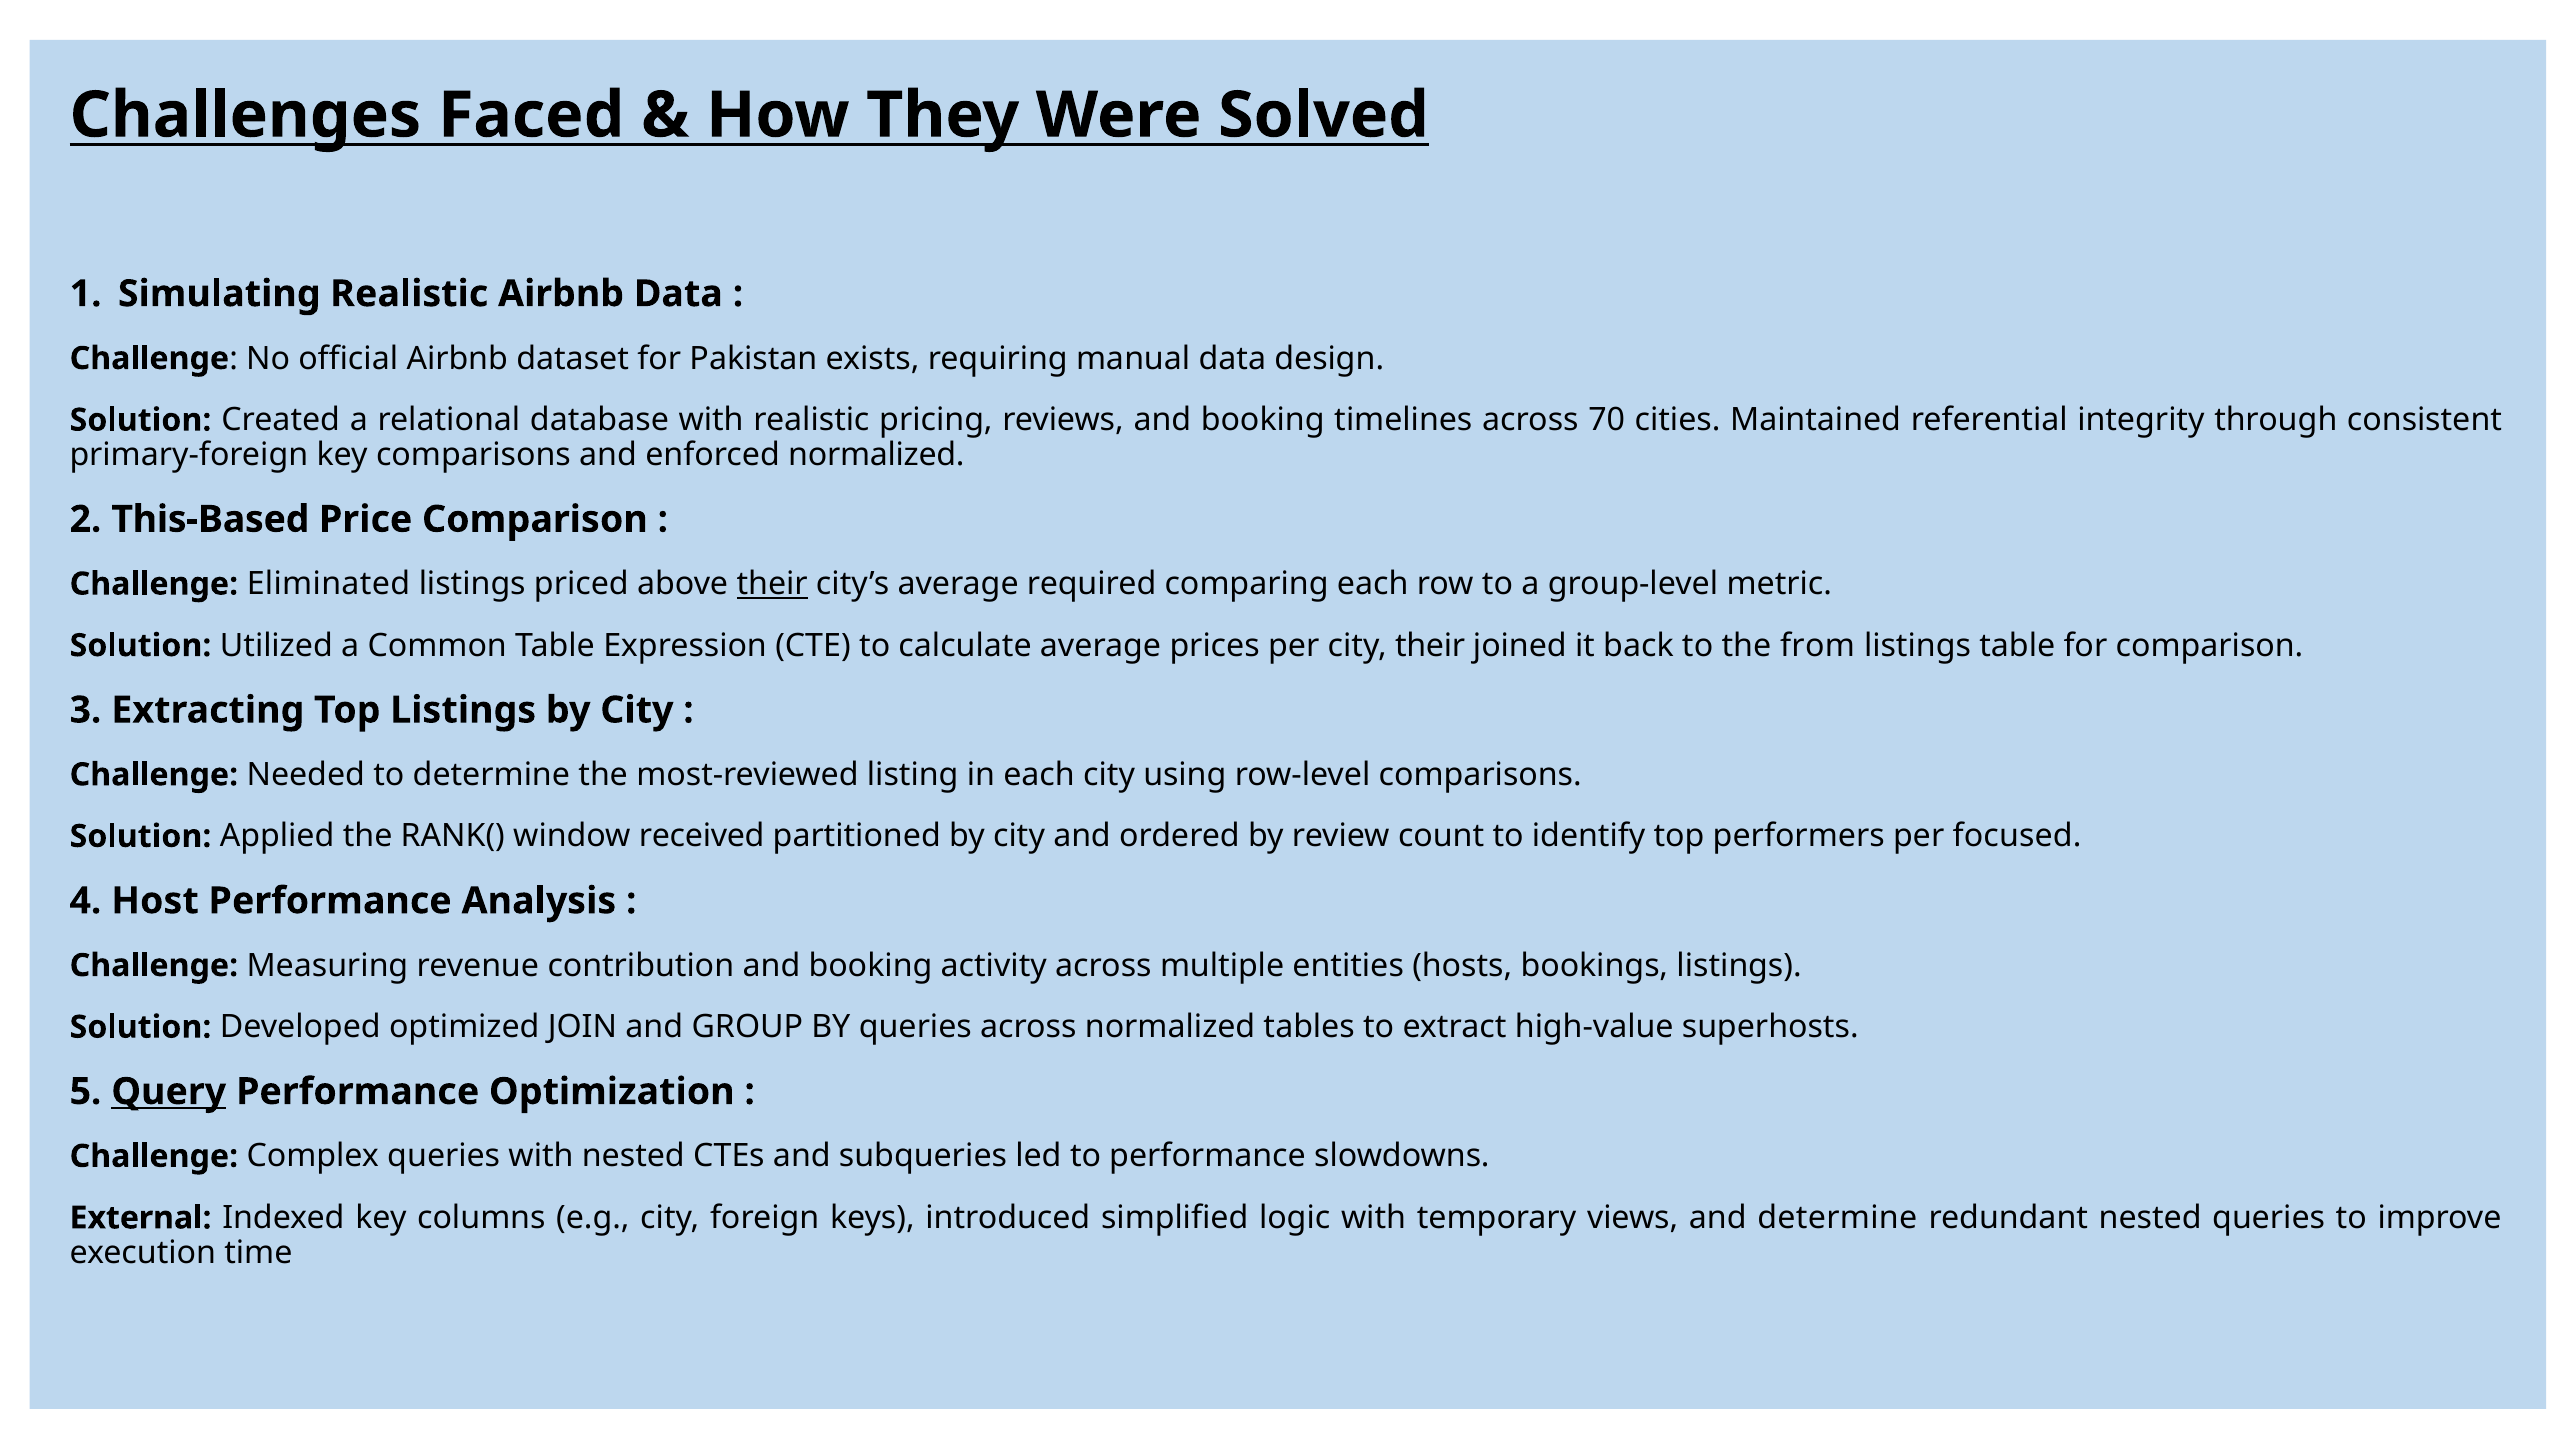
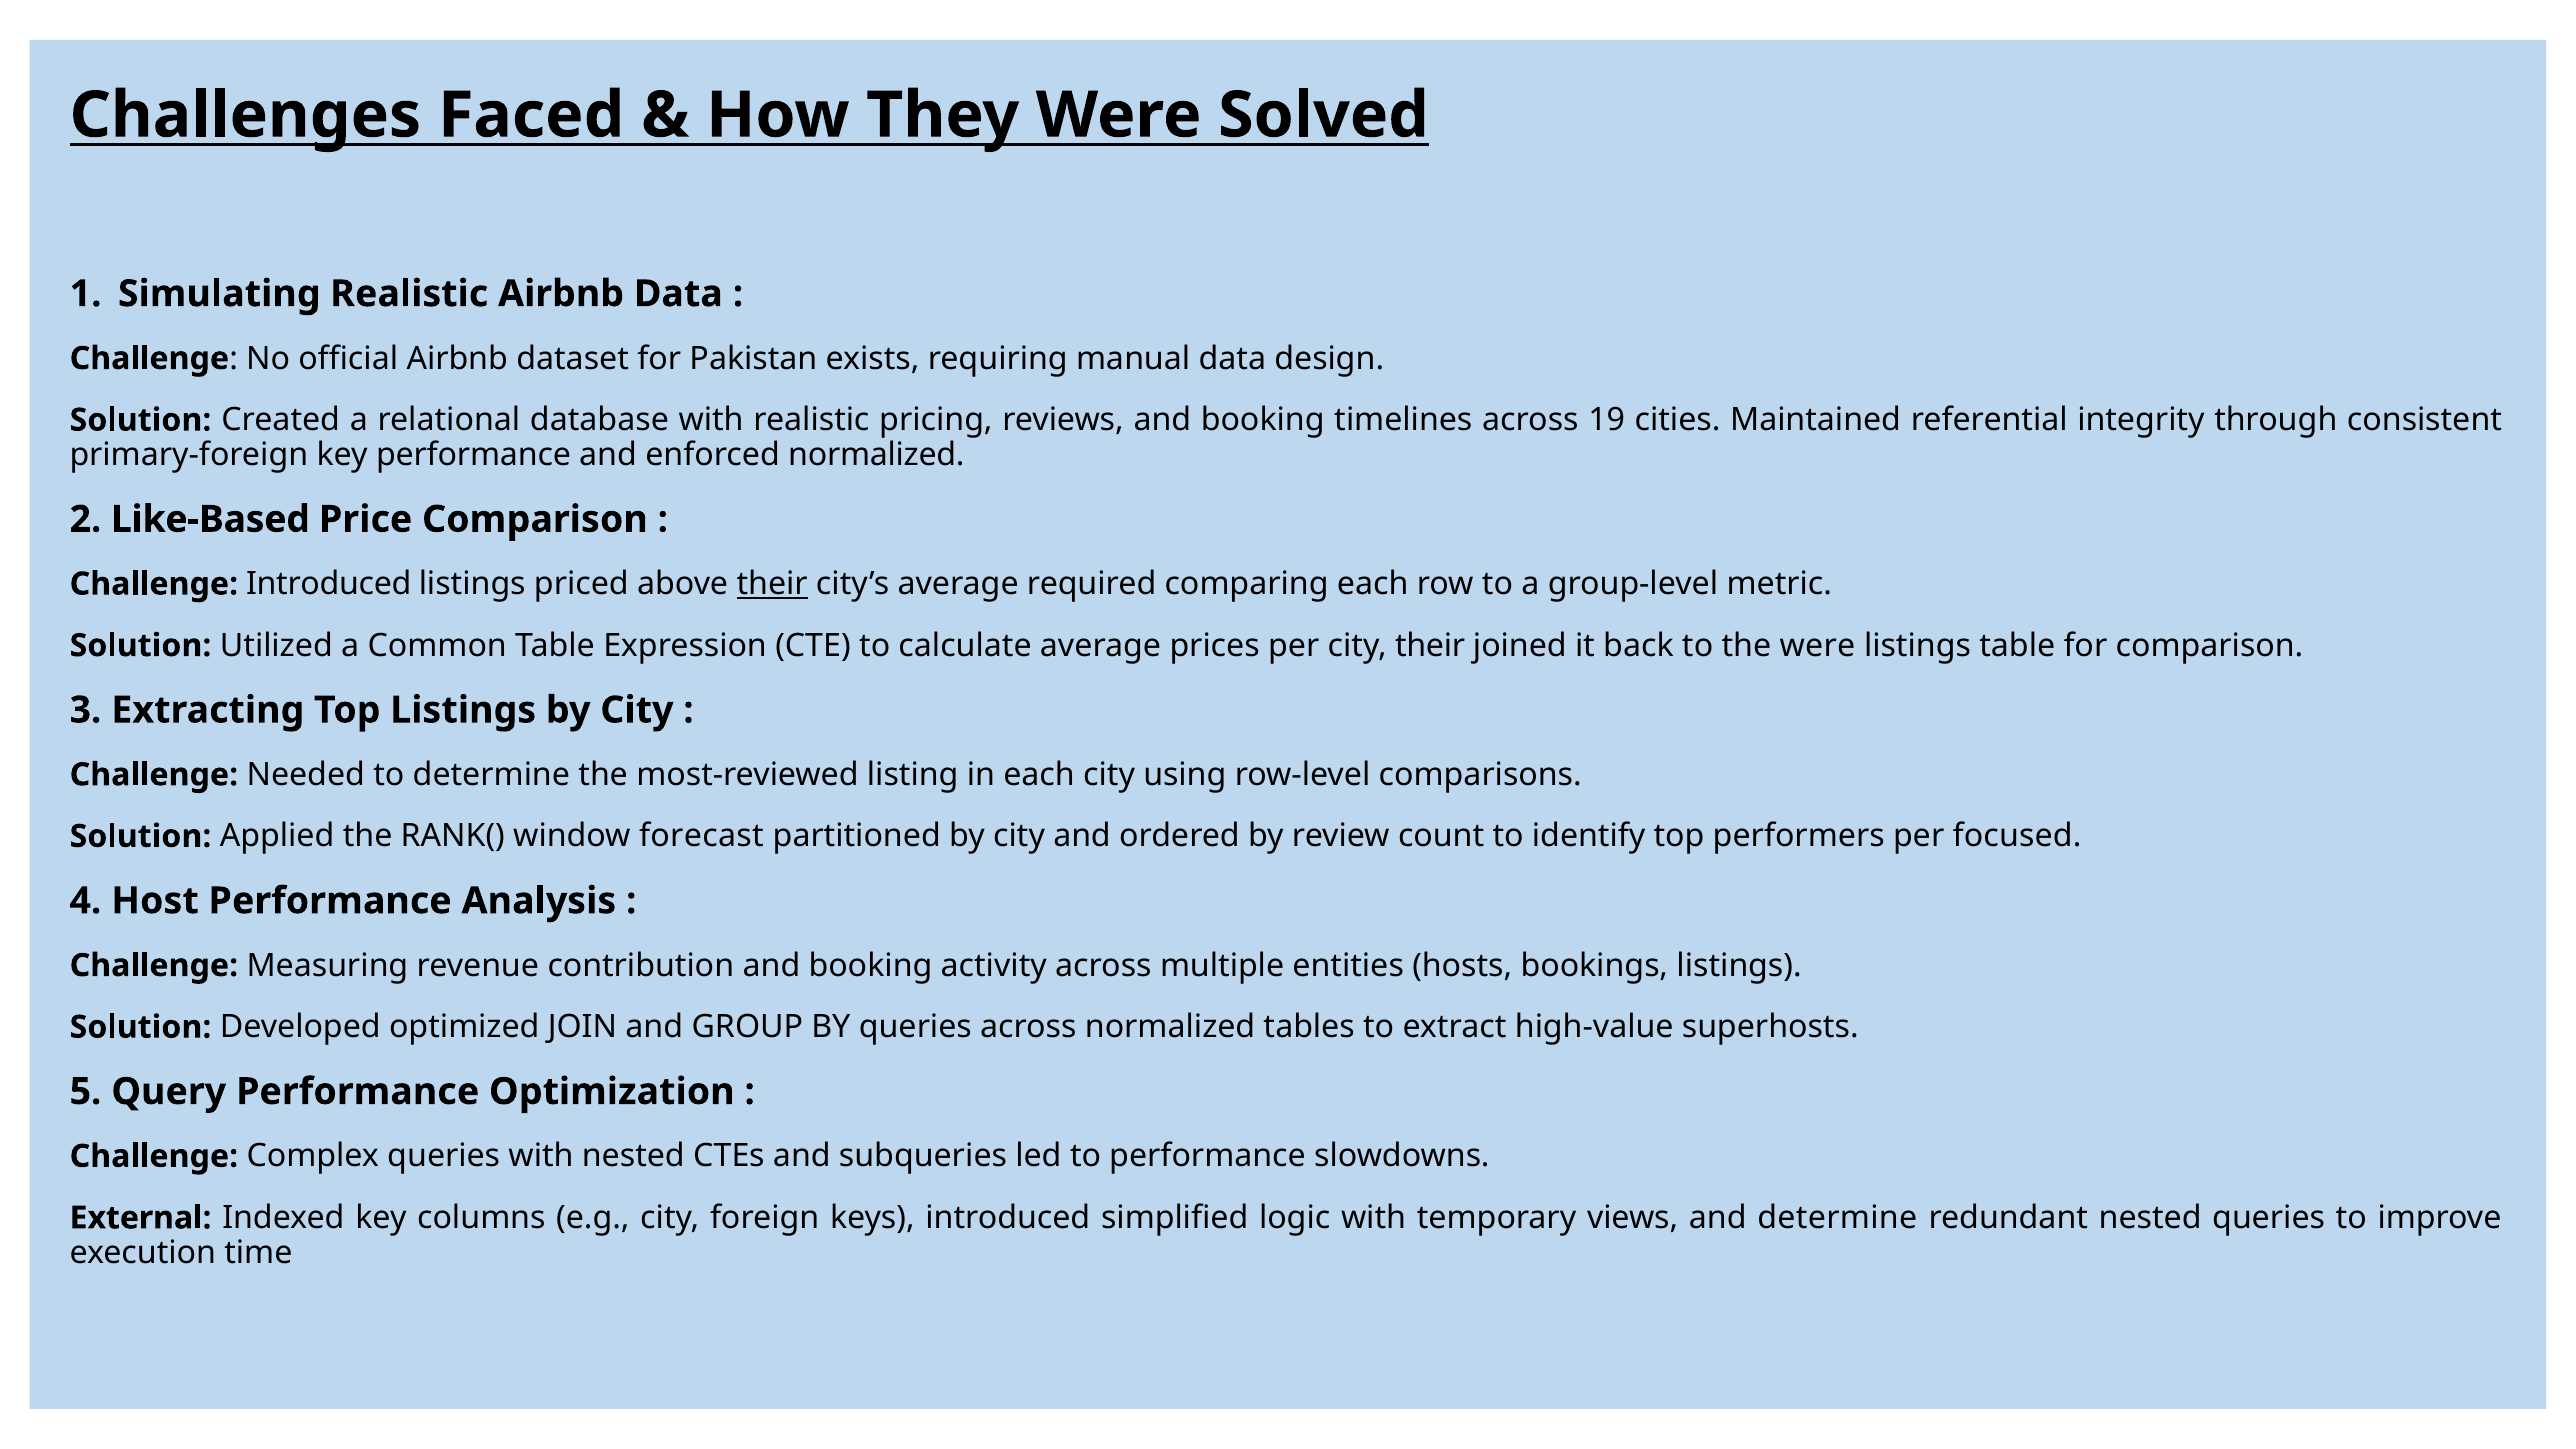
70: 70 -> 19 (1607, 420)
key comparisons: comparisons -> performance (474, 455)
This-Based: This-Based -> Like-Based (210, 519)
Challenge Eliminated: Eliminated -> Introduced (329, 584)
the from: from -> were (1817, 646)
received: received -> forecast (701, 836)
Query underline: present -> none (169, 1092)
